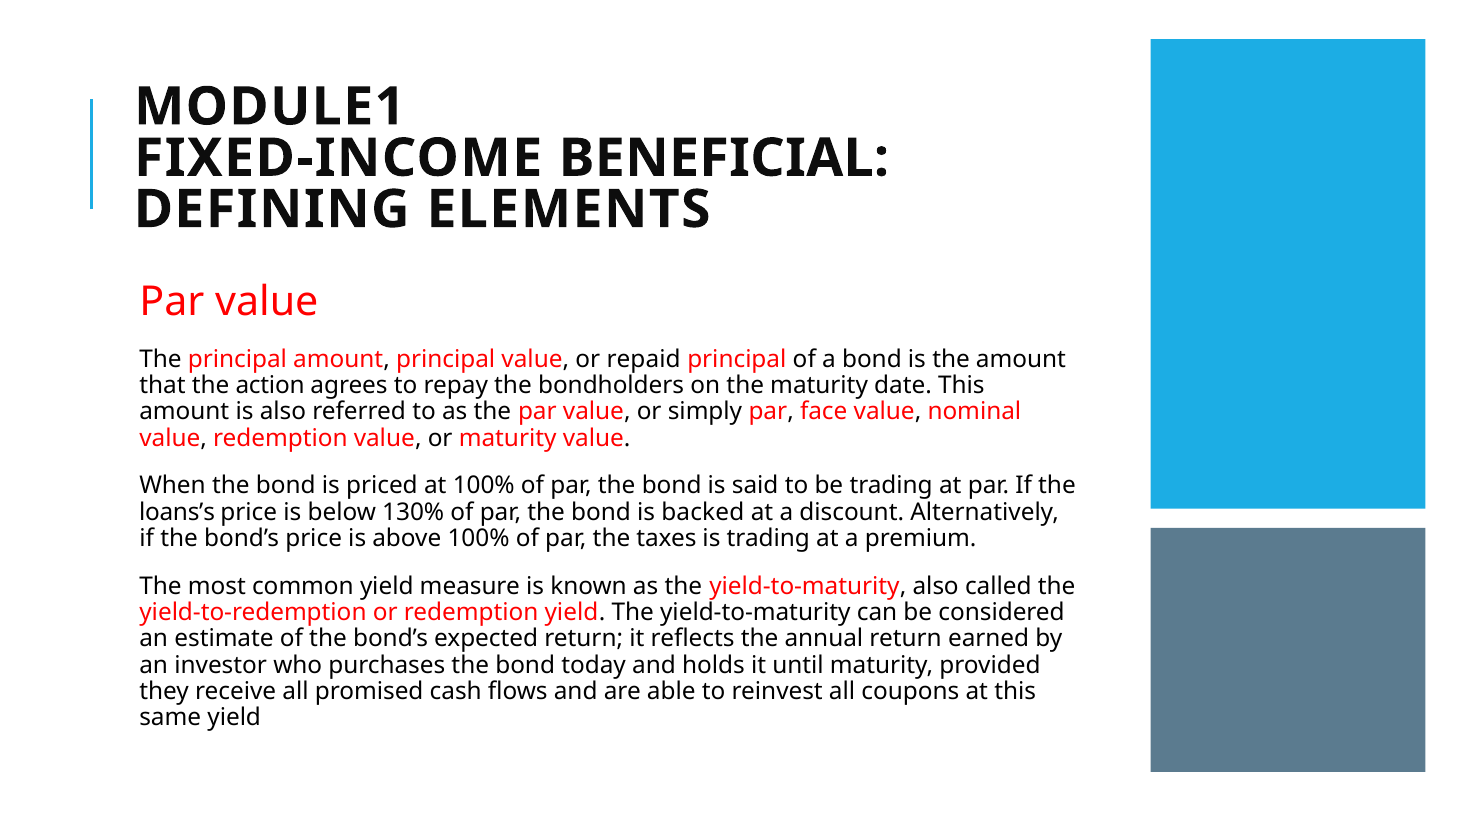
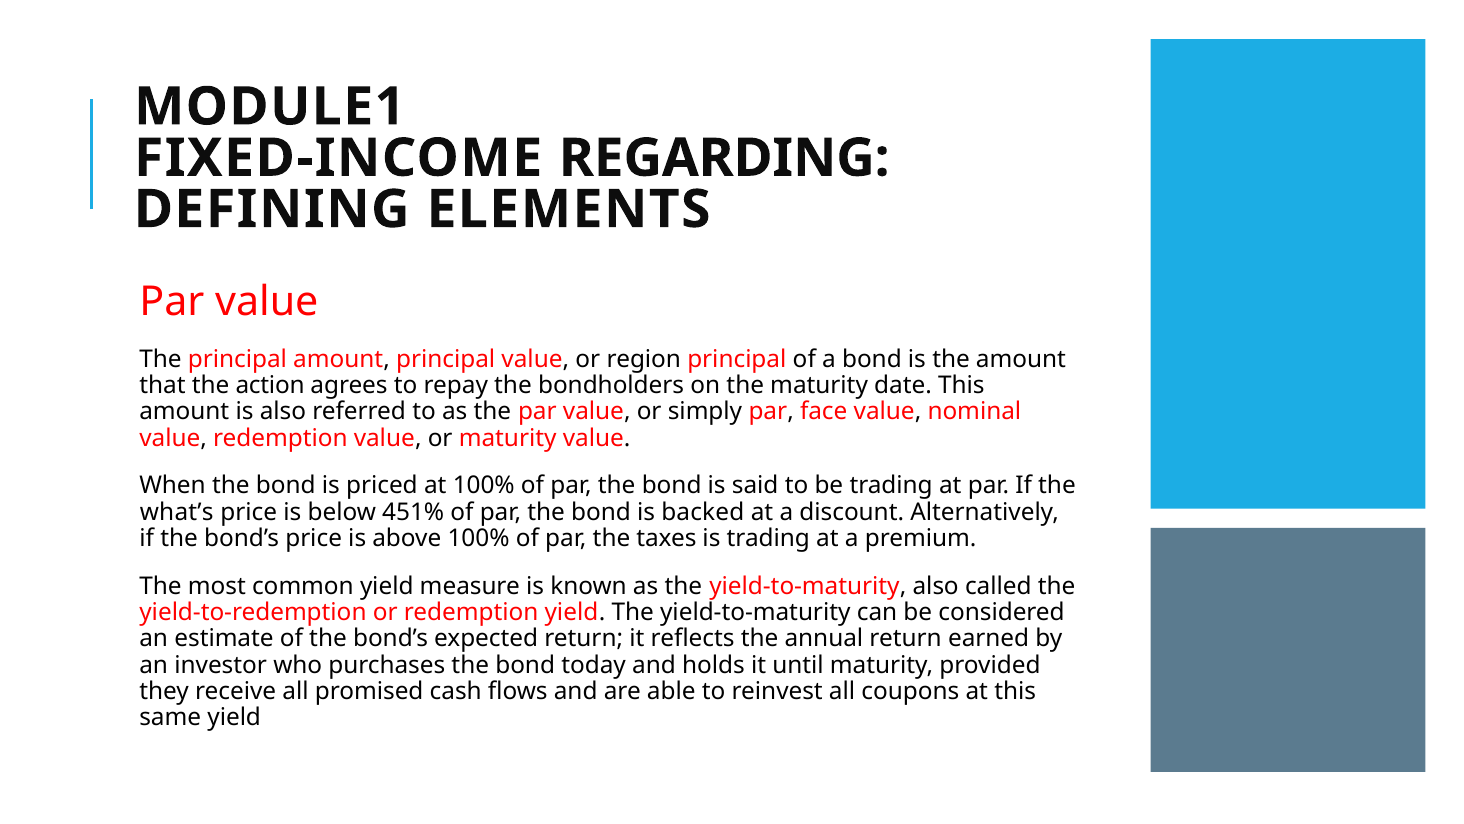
BENEFICIAL: BENEFICIAL -> REGARDING (724, 158)
repaid: repaid -> region (644, 359)
loans’s: loans’s -> what’s (177, 512)
130%: 130% -> 451% (413, 512)
